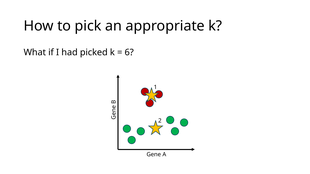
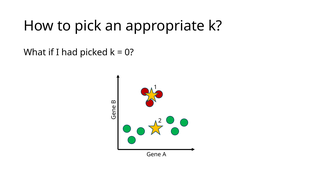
6: 6 -> 0 (129, 52)
